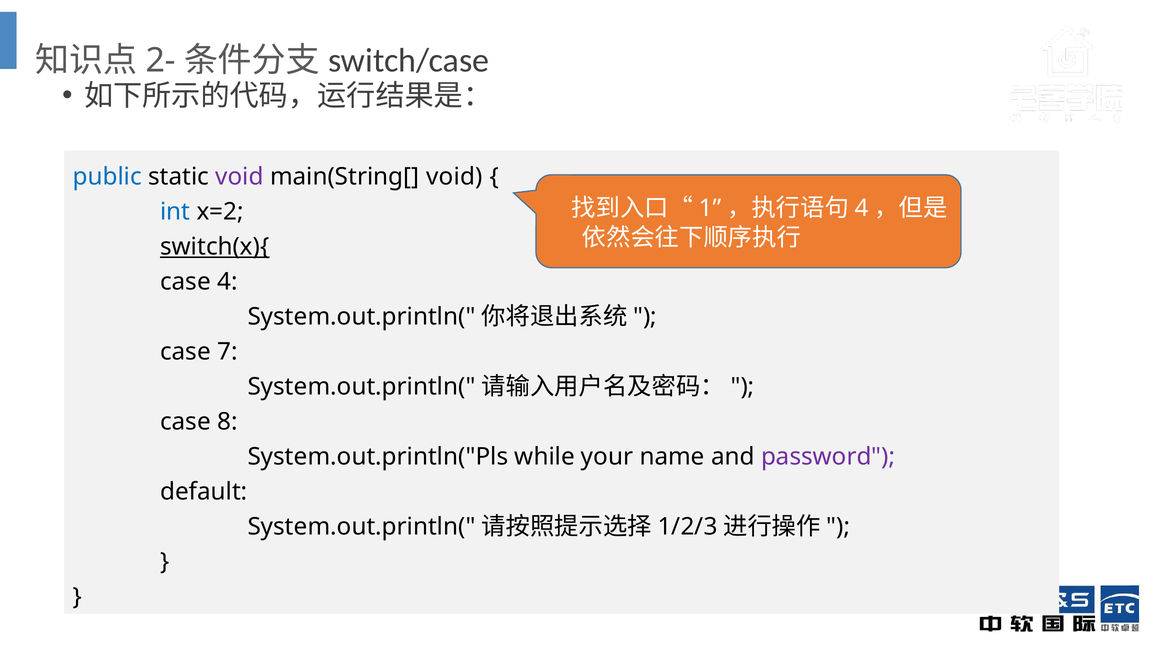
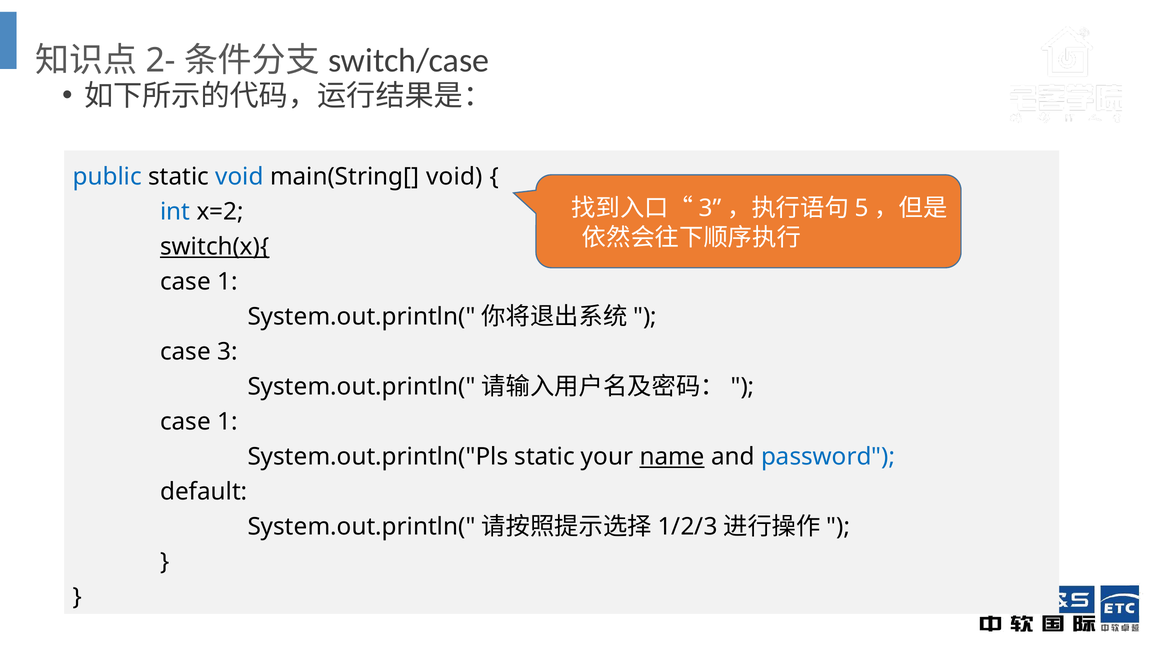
void colour: purple -> blue (240, 177)
1: 1 -> 3 (710, 208)
4: 4 -> 5 (862, 208)
4: 4 -> 1 (227, 282)
case 7: 7 -> 3 (227, 352)
8: 8 -> 1 (227, 422)
System.out.println("Pls while: while -> static (545, 457)
name underline: none -> present (672, 457)
password colour: purple -> blue (828, 457)
